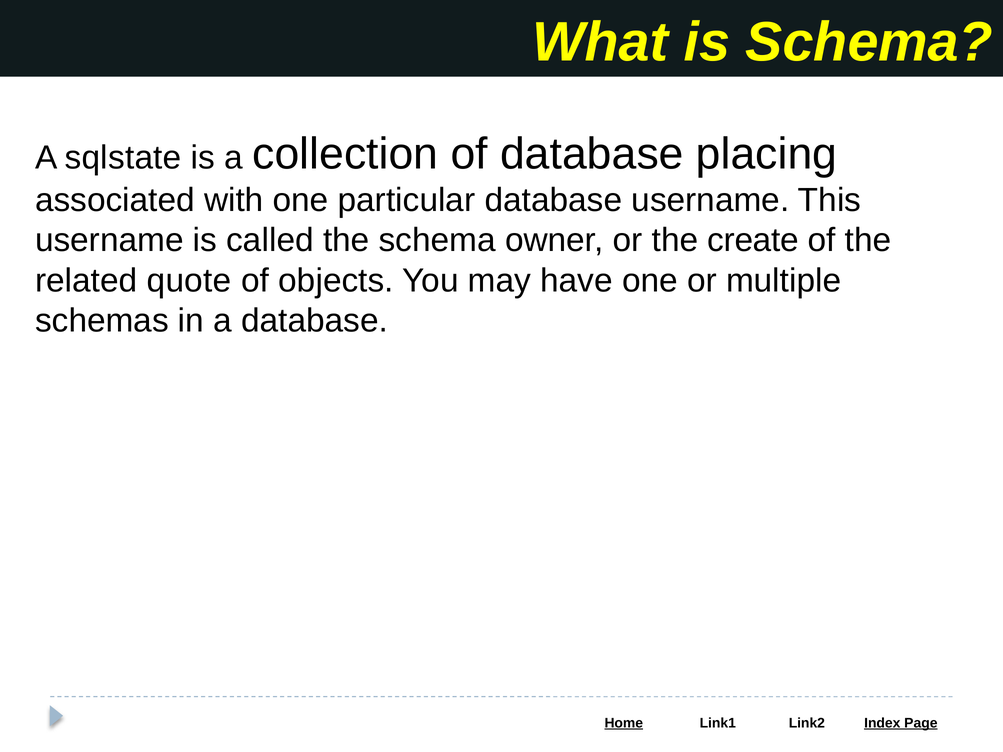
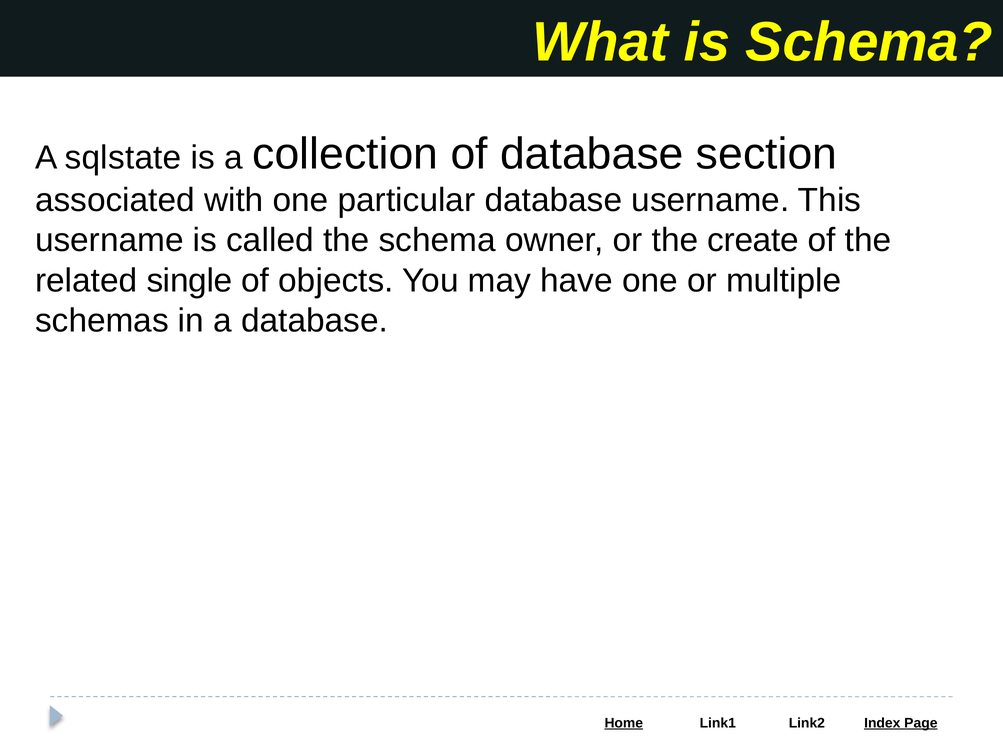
placing: placing -> section (767, 154)
quote: quote -> single (189, 281)
